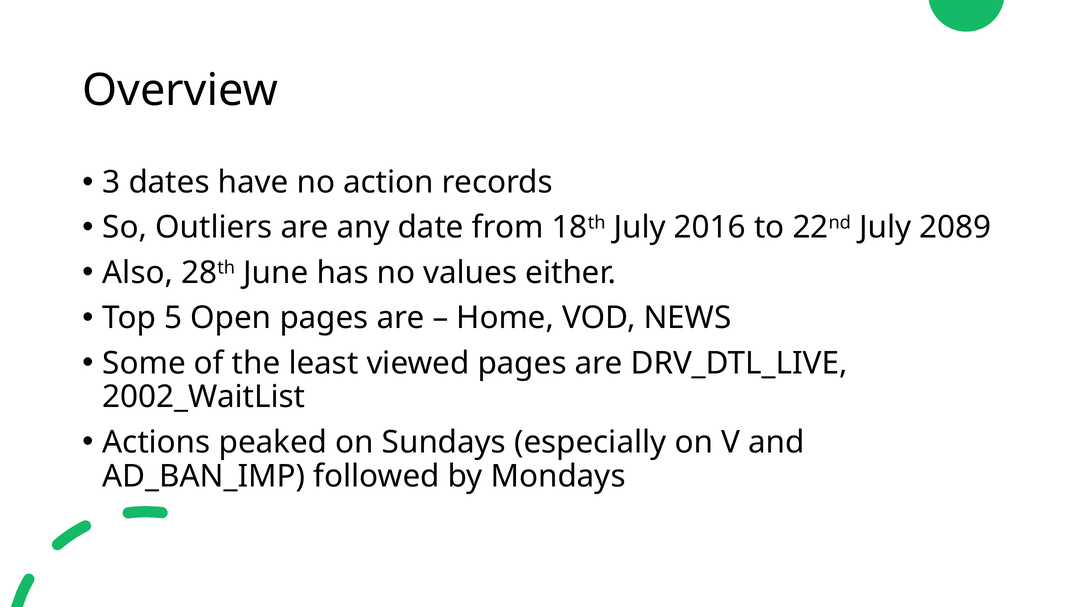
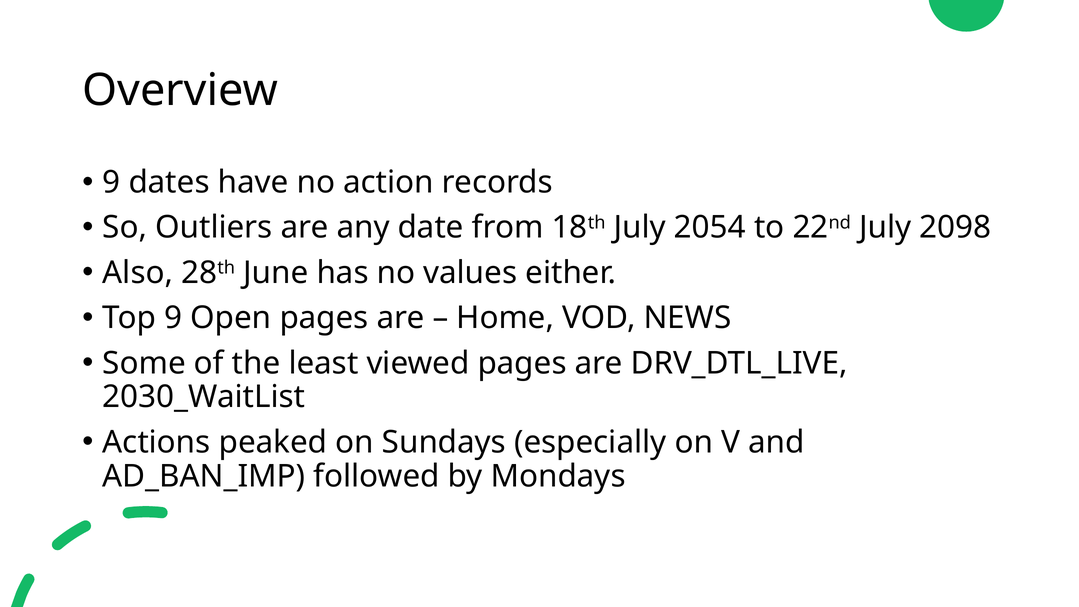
3: 3 -> 9 (111, 182)
2016: 2016 -> 2054 (710, 228)
2089: 2089 -> 2098 (955, 228)
Top 5: 5 -> 9 (173, 318)
2002_WaitList: 2002_WaitList -> 2030_WaitList (204, 397)
